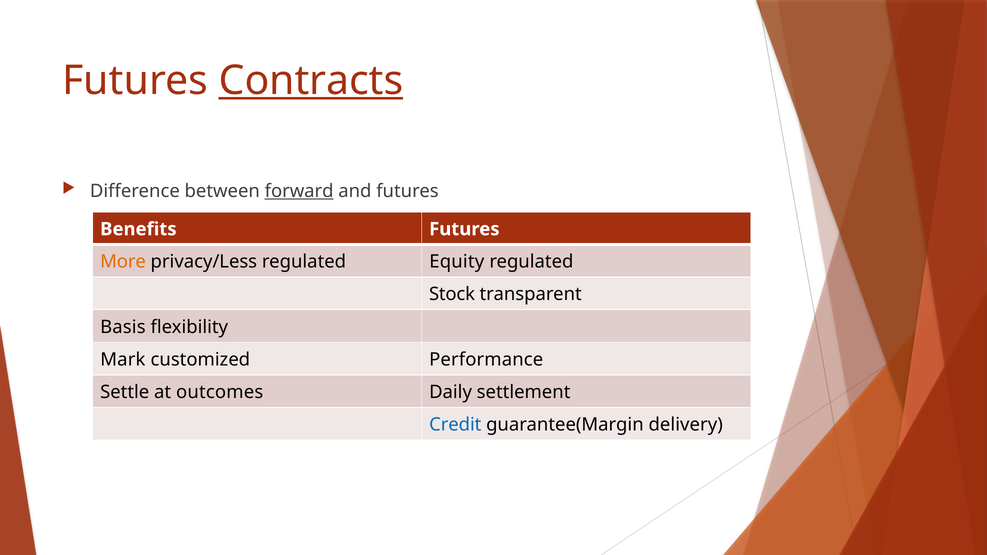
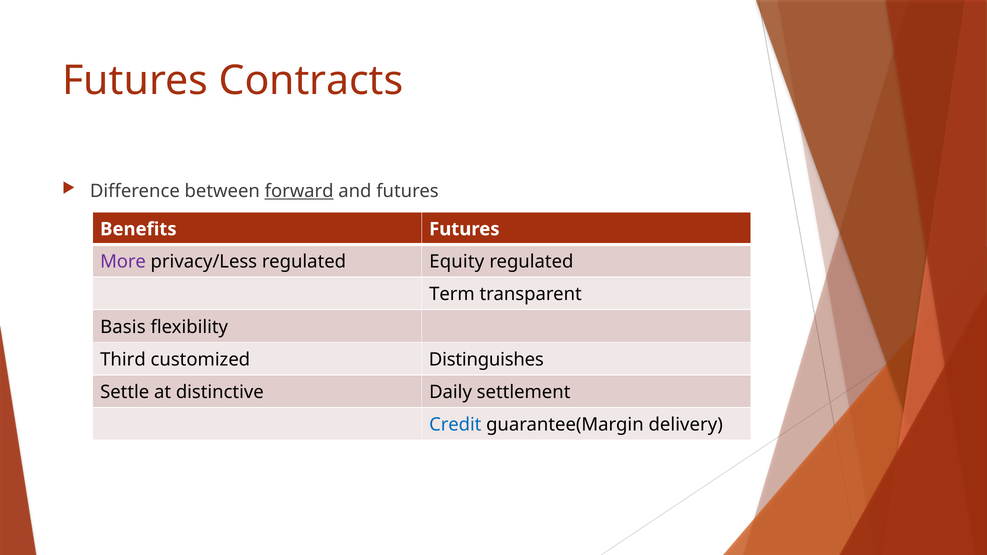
Contracts underline: present -> none (311, 81)
More colour: orange -> purple (123, 262)
Stock: Stock -> Term (452, 294)
Mark: Mark -> Third (123, 360)
Performance: Performance -> Distinguishes (486, 360)
outcomes: outcomes -> distinctive (220, 392)
